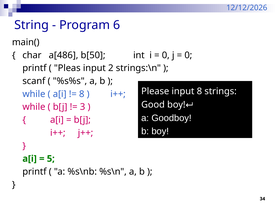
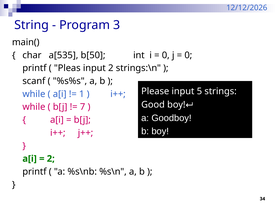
6: 6 -> 3 (117, 25)
a[486: a[486 -> a[535 (64, 55)
input 8: 8 -> 5 (199, 91)
8: 8 -> 1 (82, 94)
3: 3 -> 7 (83, 107)
5: 5 -> 2 (51, 159)
